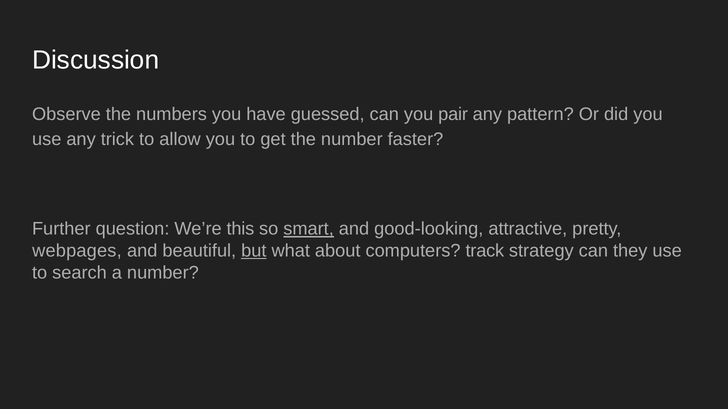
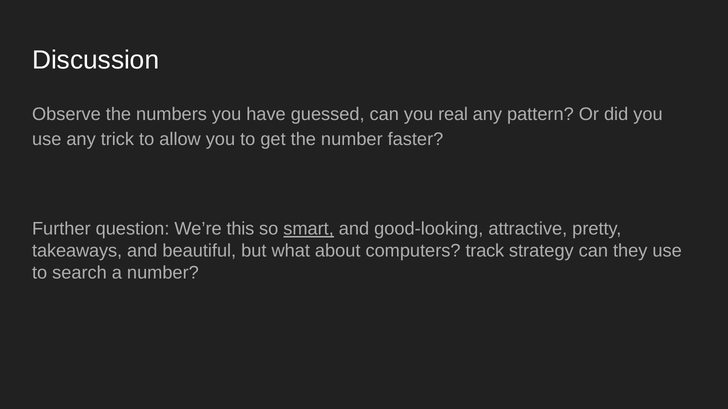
pair: pair -> real (453, 114)
webpages: webpages -> takeaways (77, 251)
but underline: present -> none (254, 251)
